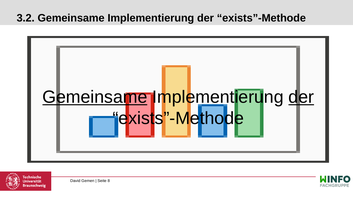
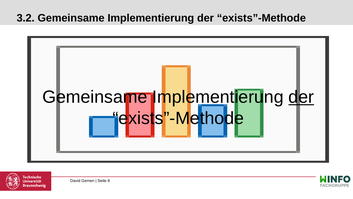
Gemeinsame underline: present -> none (95, 97)
